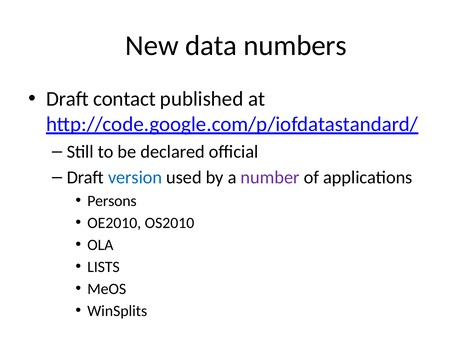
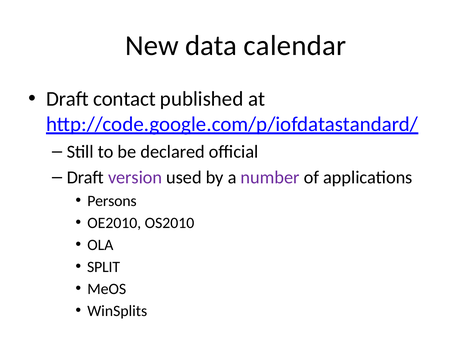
numbers: numbers -> calendar (295, 46)
version colour: blue -> purple (135, 177)
LISTS: LISTS -> SPLIT (104, 267)
